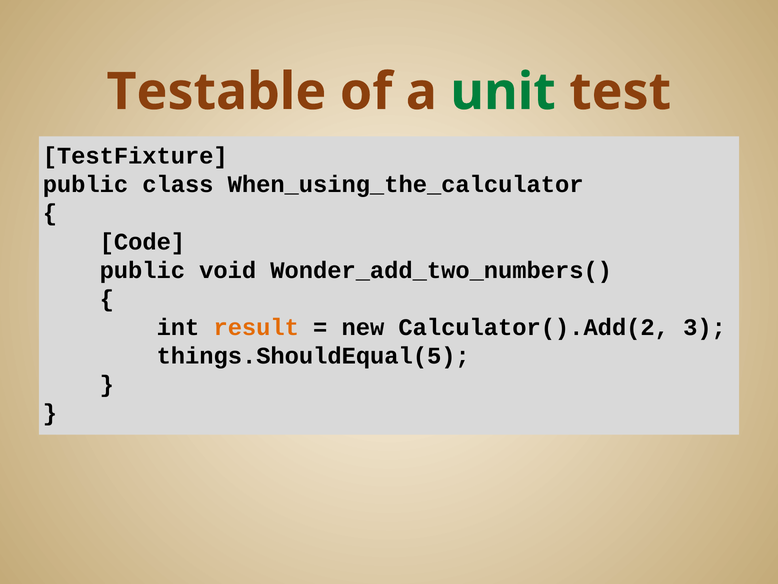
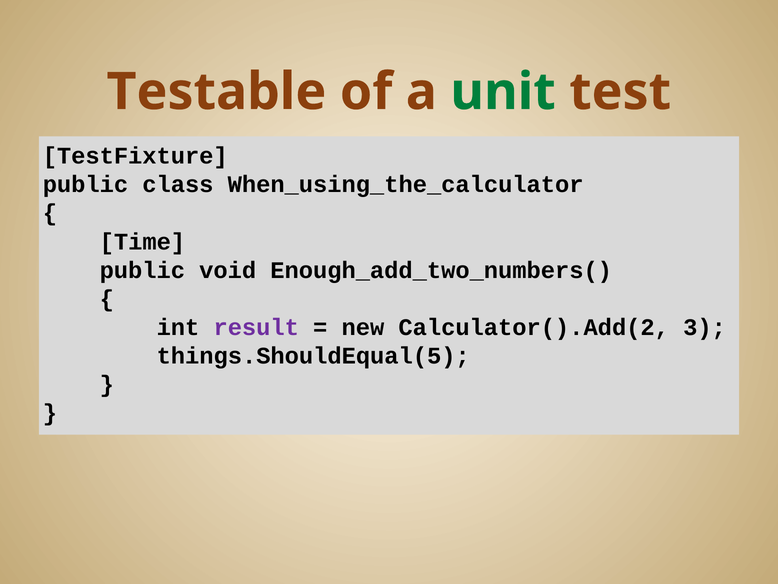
Code: Code -> Time (142, 241)
Wonder_add_two_numbers(: Wonder_add_two_numbers( -> Enough_add_two_numbers( (441, 270)
result colour: orange -> purple (256, 327)
